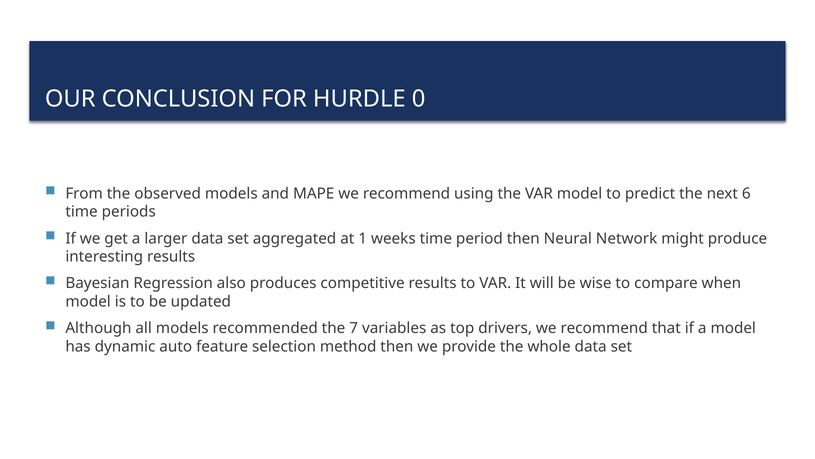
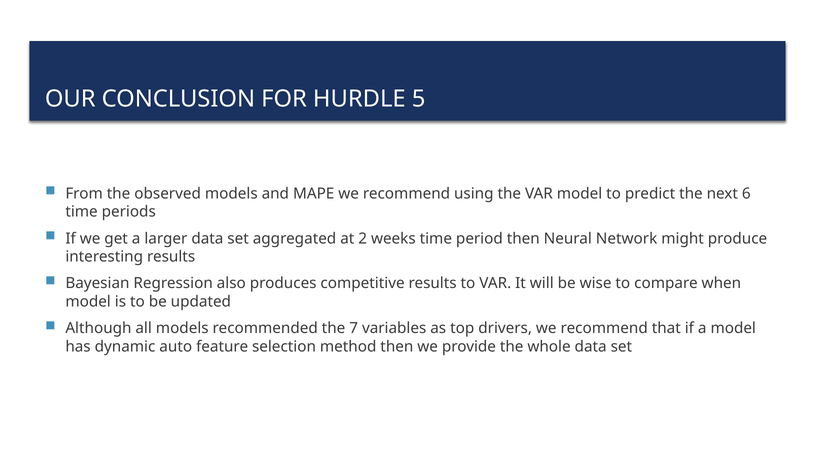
0: 0 -> 5 (419, 99)
1: 1 -> 2 (363, 238)
